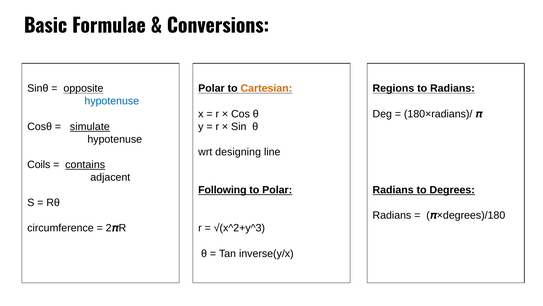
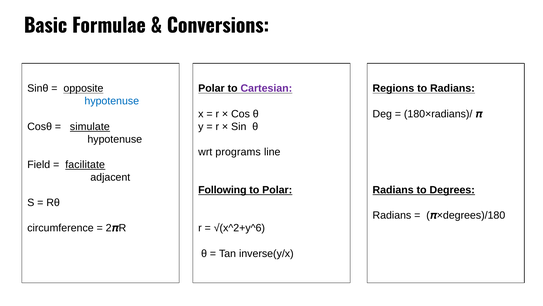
Cartesian colour: orange -> purple (266, 88)
designing: designing -> programs (238, 152)
Coils: Coils -> Field (39, 164)
contains: contains -> facilitate (85, 164)
√(x^2+y^3: √(x^2+y^3 -> √(x^2+y^6 (239, 228)
